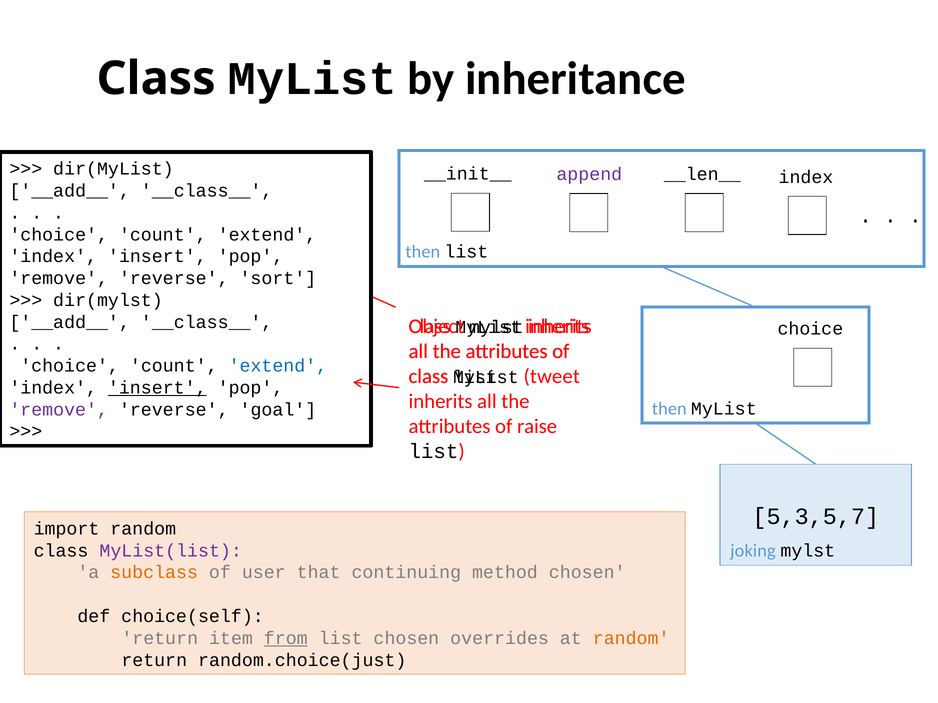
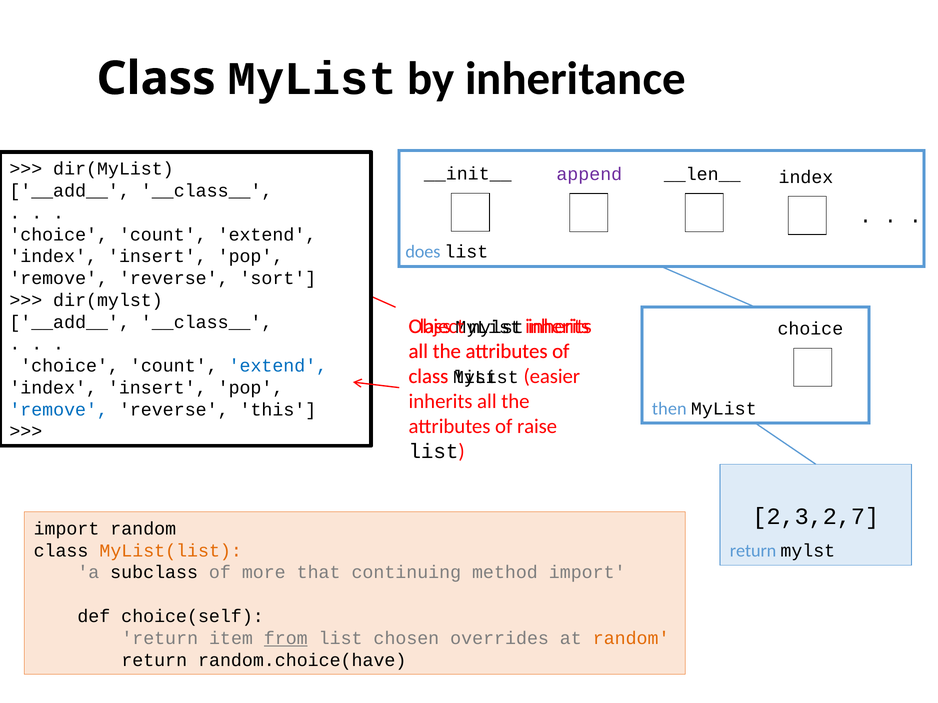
then: then -> does (423, 252)
tweet: tweet -> easier (552, 377)
insert underline: present -> none (157, 388)
remove colour: purple -> blue (59, 410)
goal: goal -> this (278, 410)
5,3,5,7: 5,3,5,7 -> 2,3,2,7 (816, 517)
joking: joking -> return (753, 551)
MyList(list colour: purple -> orange (171, 551)
subclass colour: orange -> black (154, 573)
user: user -> more (264, 573)
method chosen: chosen -> import (587, 573)
random.choice(just: random.choice(just -> random.choice(have (302, 660)
